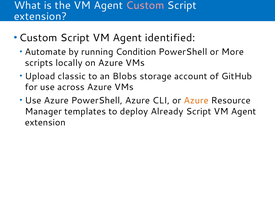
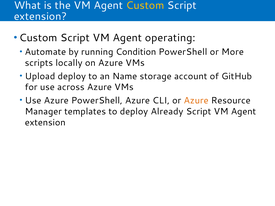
Custom colour: pink -> yellow (145, 5)
identified: identified -> operating (170, 38)
Upload classic: classic -> deploy (72, 76)
Blobs: Blobs -> Name (125, 76)
